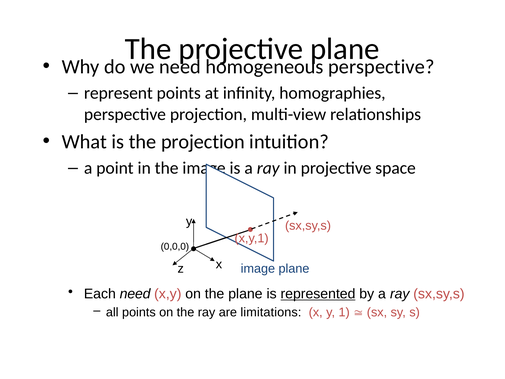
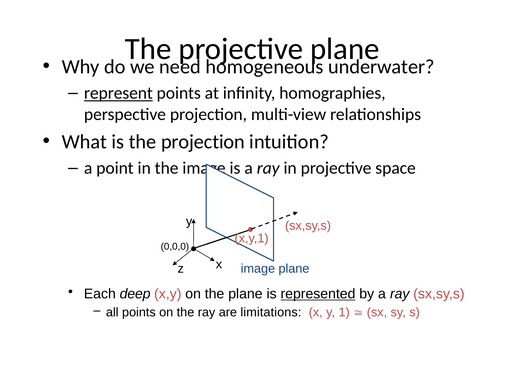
perspective: perspective -> underwater (381, 67)
represent underline: none -> present (118, 93)
Each need: need -> deep (135, 294)
